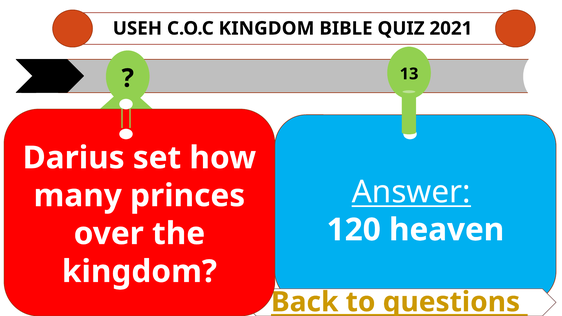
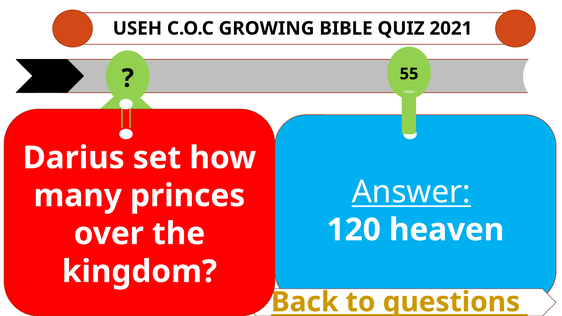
C.O.C KINGDOM: KINGDOM -> GROWING (267, 28)
13: 13 -> 55 (409, 74)
